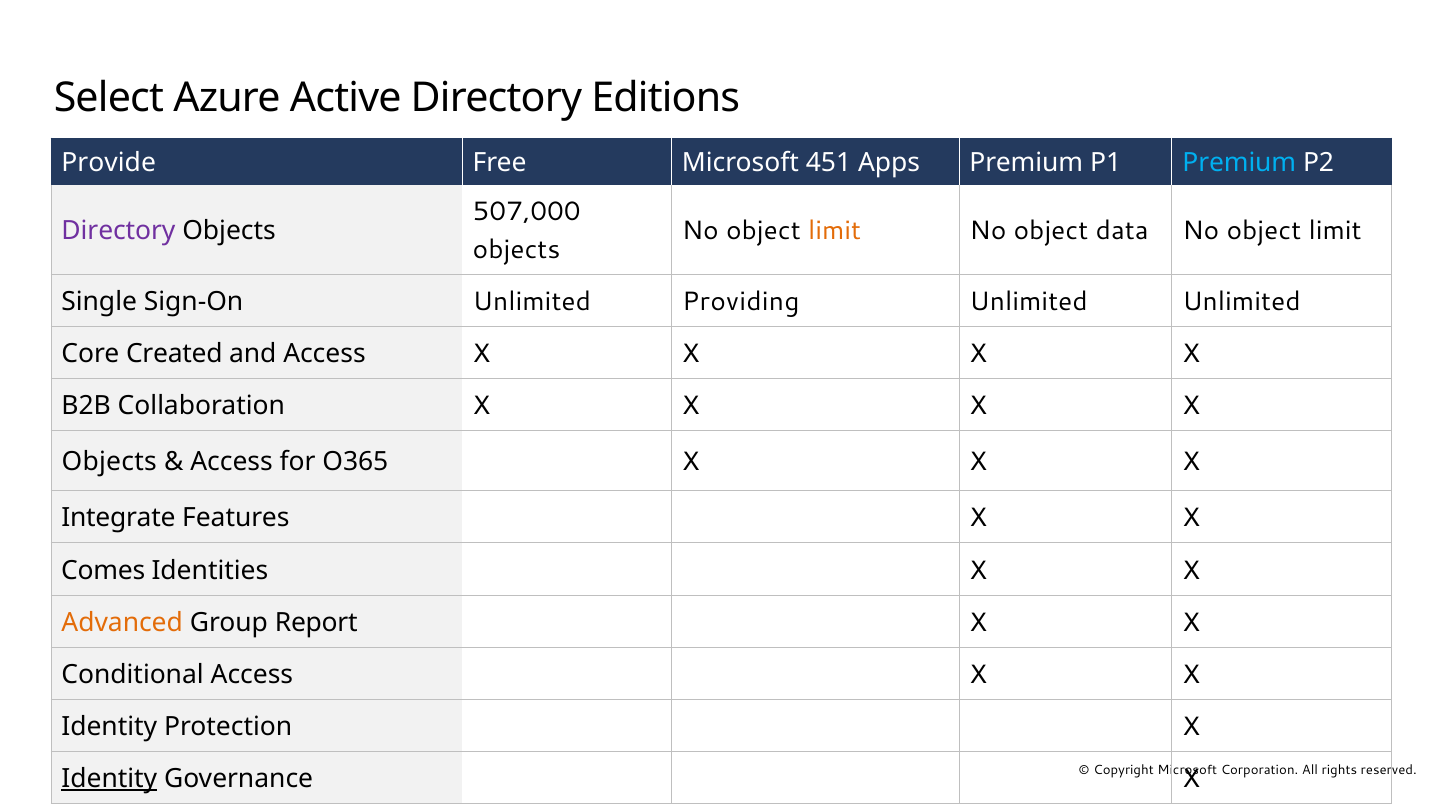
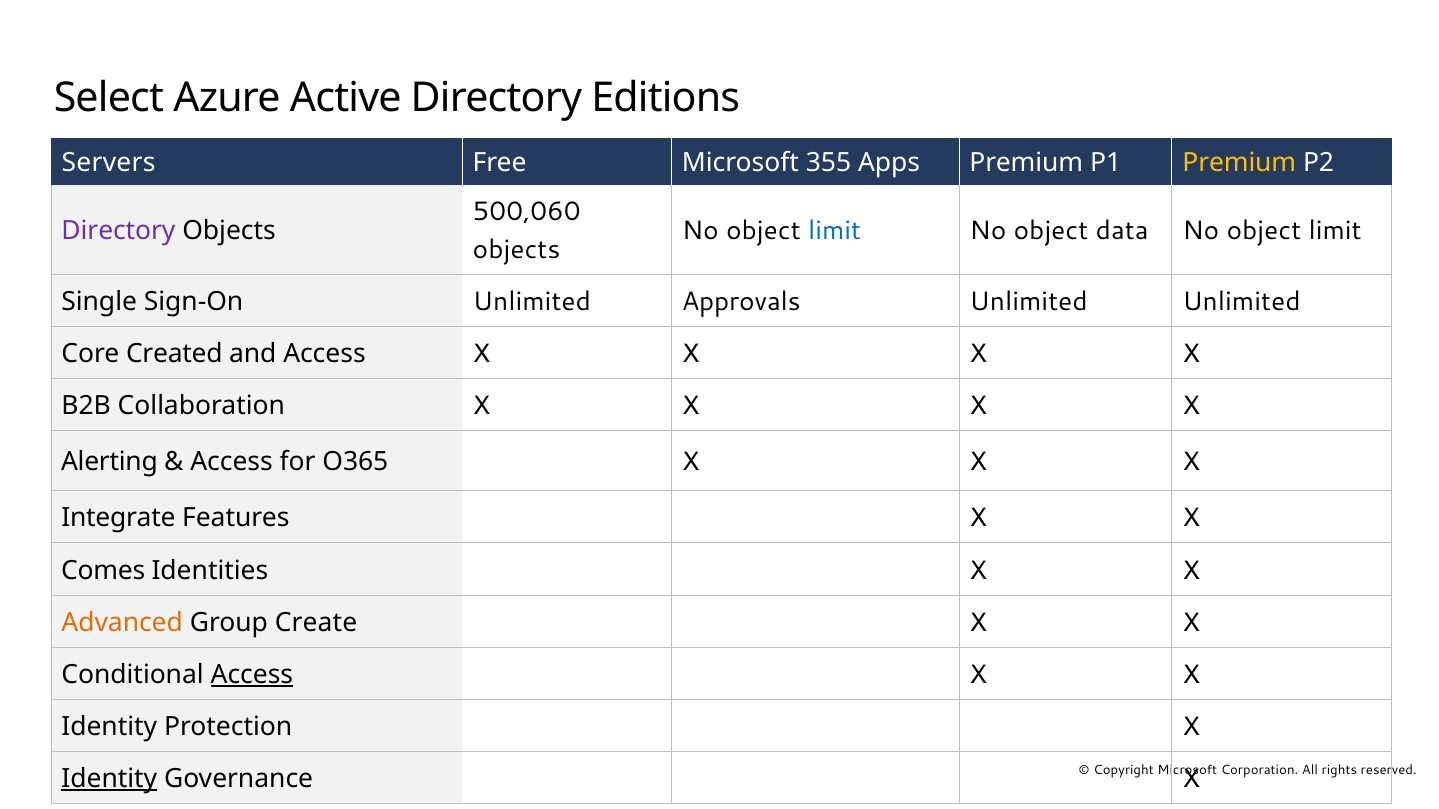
Provide: Provide -> Servers (109, 163)
451: 451 -> 355 (828, 163)
Premium colour: light blue -> yellow (1239, 163)
507,000: 507,000 -> 500,060 (527, 212)
limit colour: orange -> blue (835, 231)
Providing: Providing -> Approvals (741, 302)
Objects: Objects -> Alerting (109, 462)
Report: Report -> Create (316, 623)
Access underline: none -> present (252, 675)
